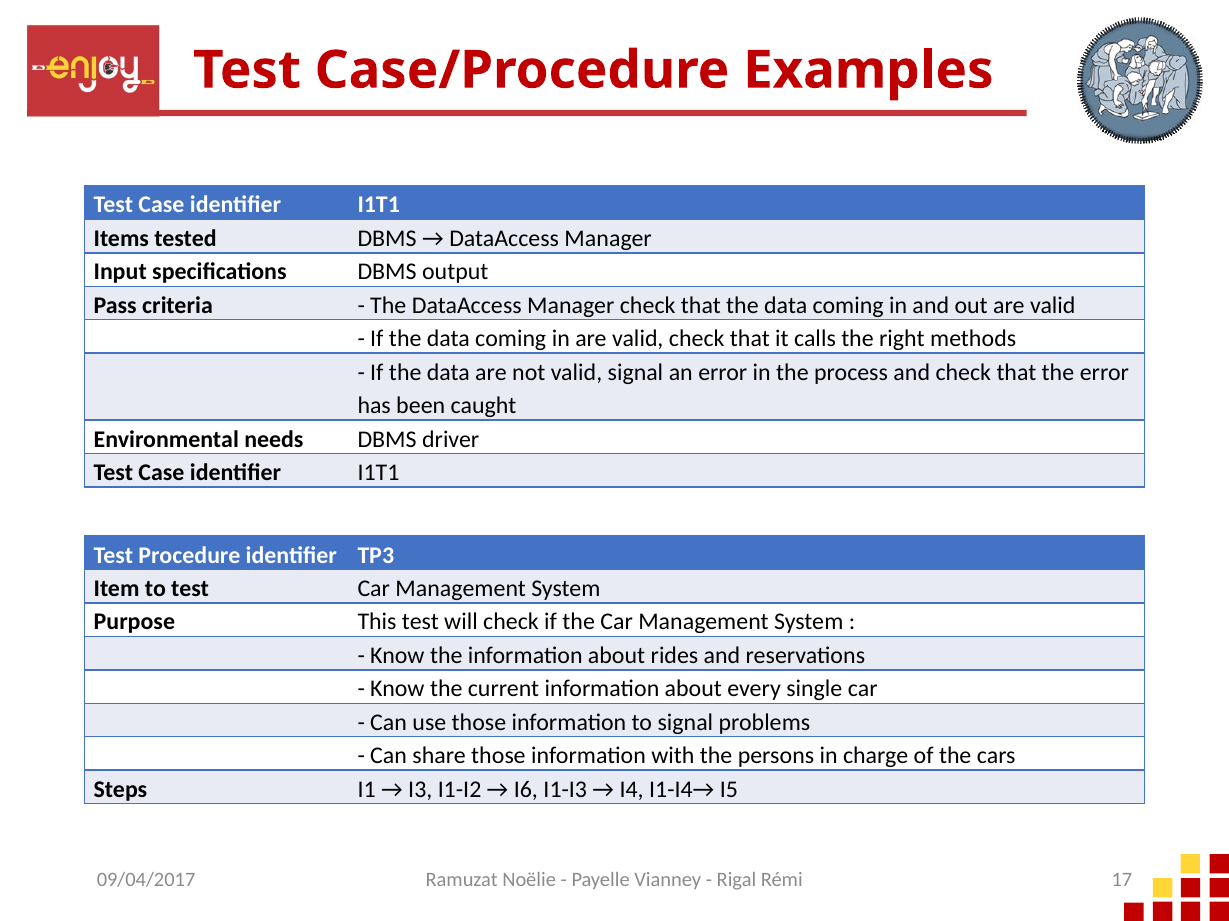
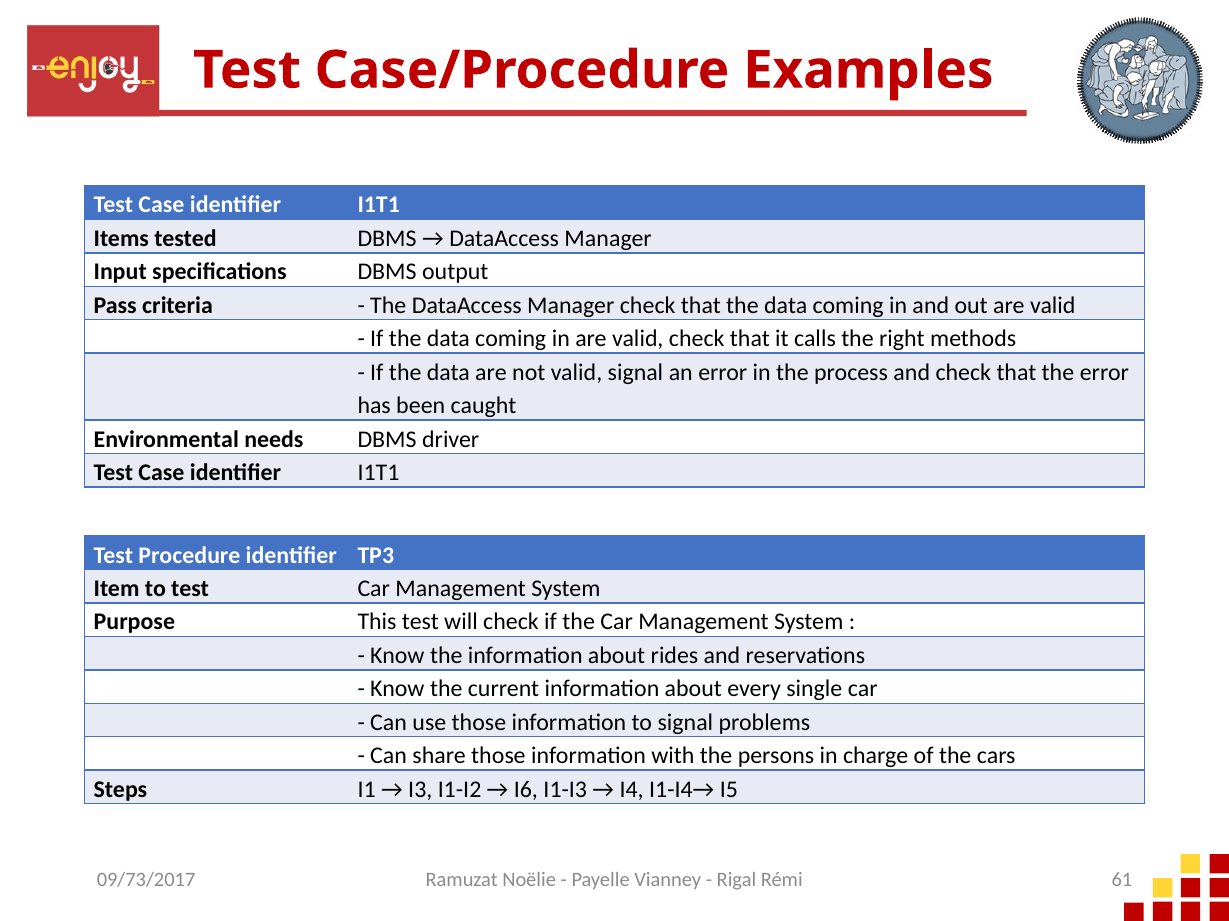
17: 17 -> 61 (1122, 880)
09/04/2017: 09/04/2017 -> 09/73/2017 (146, 880)
